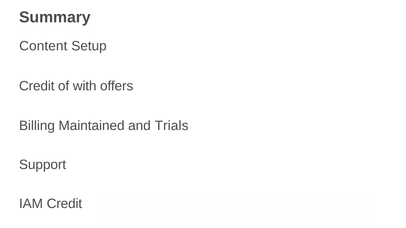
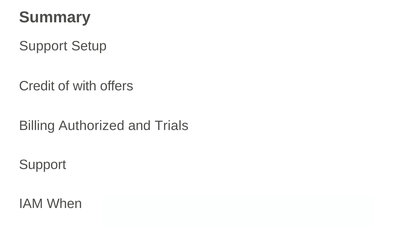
Content: Content -> Support (43, 46)
Maintained: Maintained -> Authorized (91, 126)
IAM Credit: Credit -> When (64, 204)
